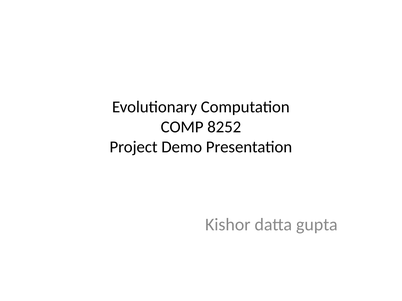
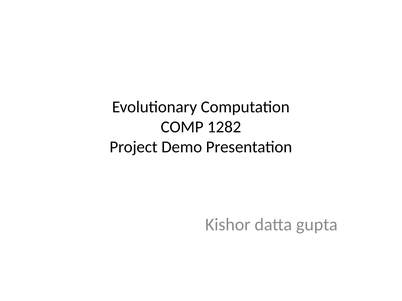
8252: 8252 -> 1282 (224, 127)
